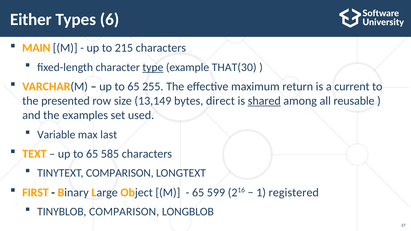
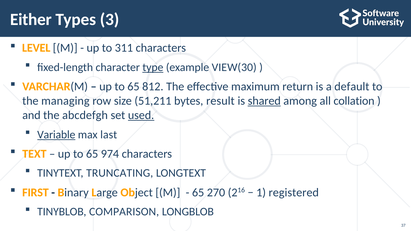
6: 6 -> 3 (110, 19)
MAIN: MAIN -> LEVEL (36, 48)
215: 215 -> 311 (124, 48)
THAT(30: THAT(30 -> VIEW(30 (234, 67)
255: 255 -> 812 (153, 87)
current: current -> default (352, 87)
presented: presented -> managing (65, 101)
13,149: 13,149 -> 51,211 (153, 101)
direct: direct -> result (220, 101)
reusable: reusable -> collation (354, 101)
examples: examples -> abcdefgh (85, 115)
used underline: none -> present (141, 115)
Variable underline: none -> present (56, 135)
585: 585 -> 974 (110, 154)
TINYTEXT COMPARISON: COMPARISON -> TRUNCATING (120, 173)
599: 599 -> 270 (216, 193)
